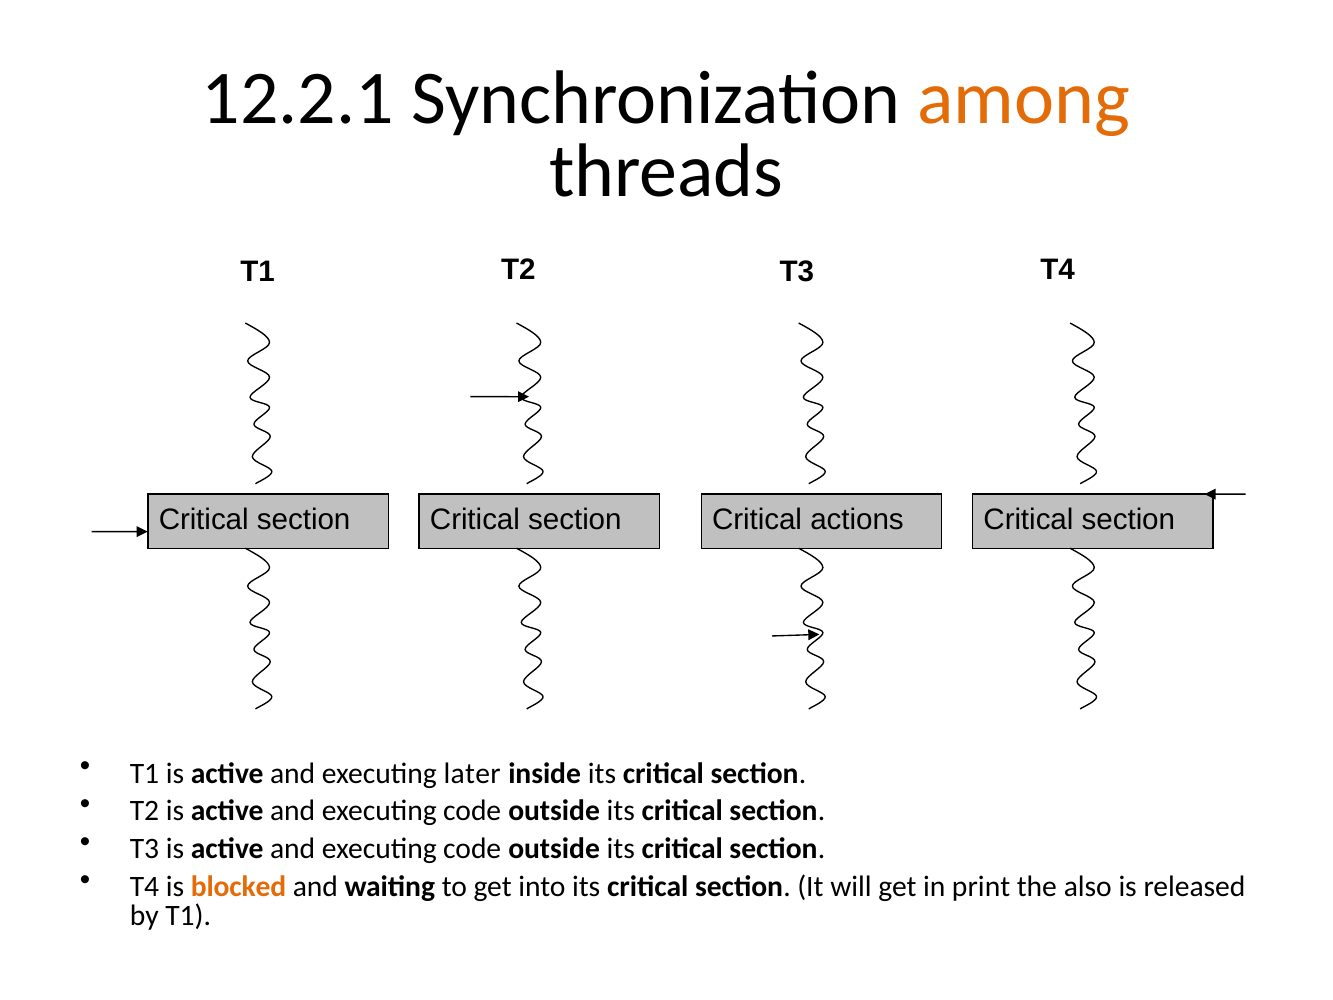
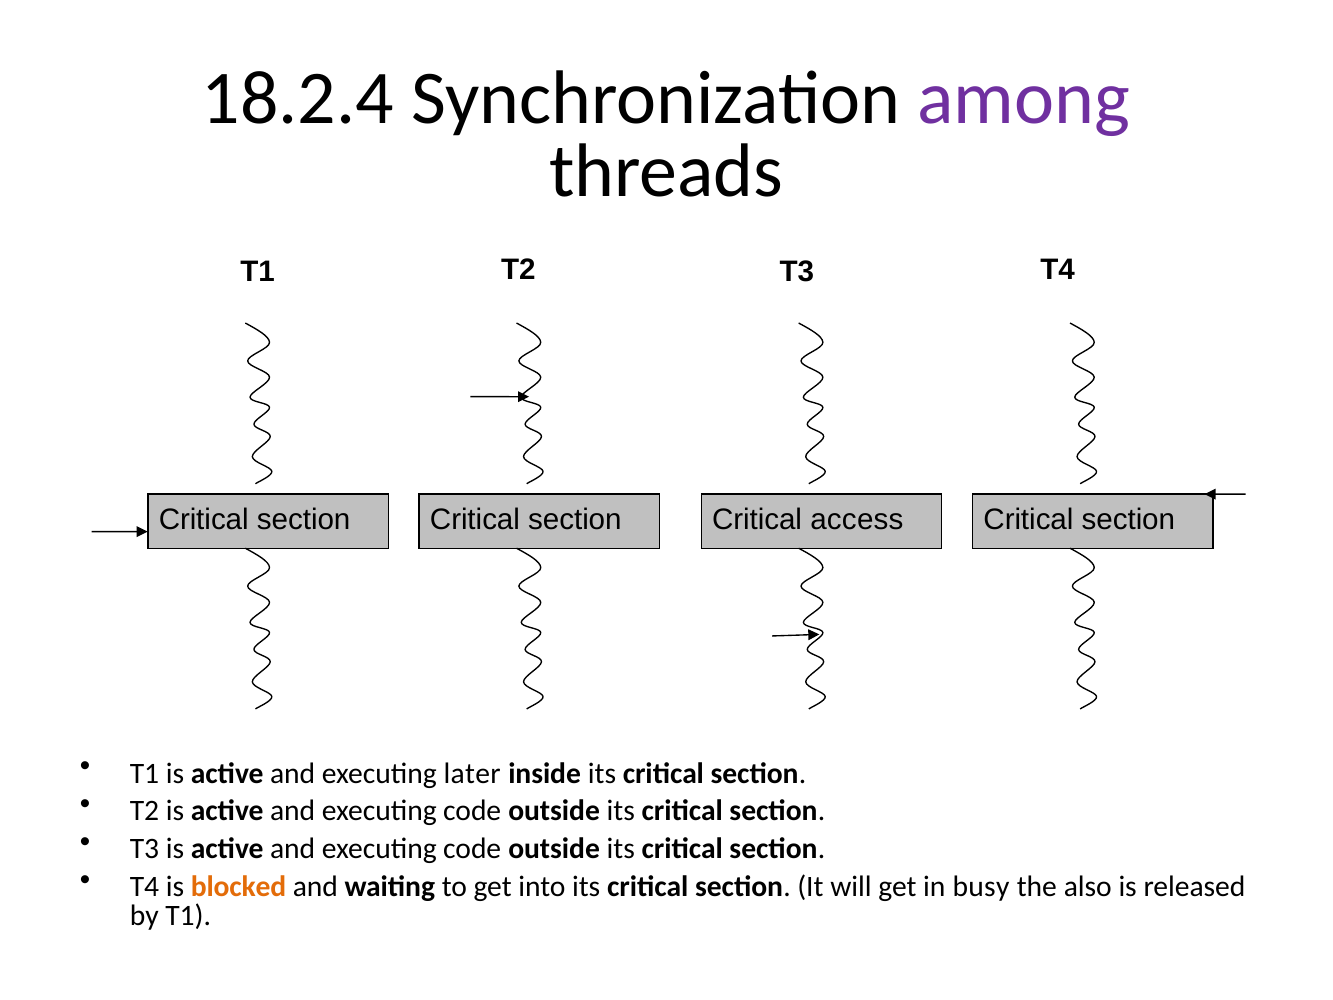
12.2.1: 12.2.1 -> 18.2.4 (298, 98)
among colour: orange -> purple (1024, 98)
actions: actions -> access (857, 519)
print: print -> busy (981, 887)
